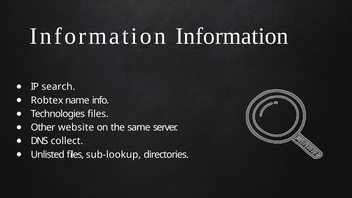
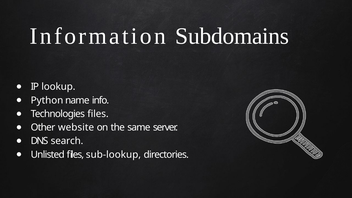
Information Information: Information -> Subdomains (232, 36)
search: search -> lookup (58, 87)
Robtex: Robtex -> Python (47, 100)
collect: collect -> search (67, 141)
